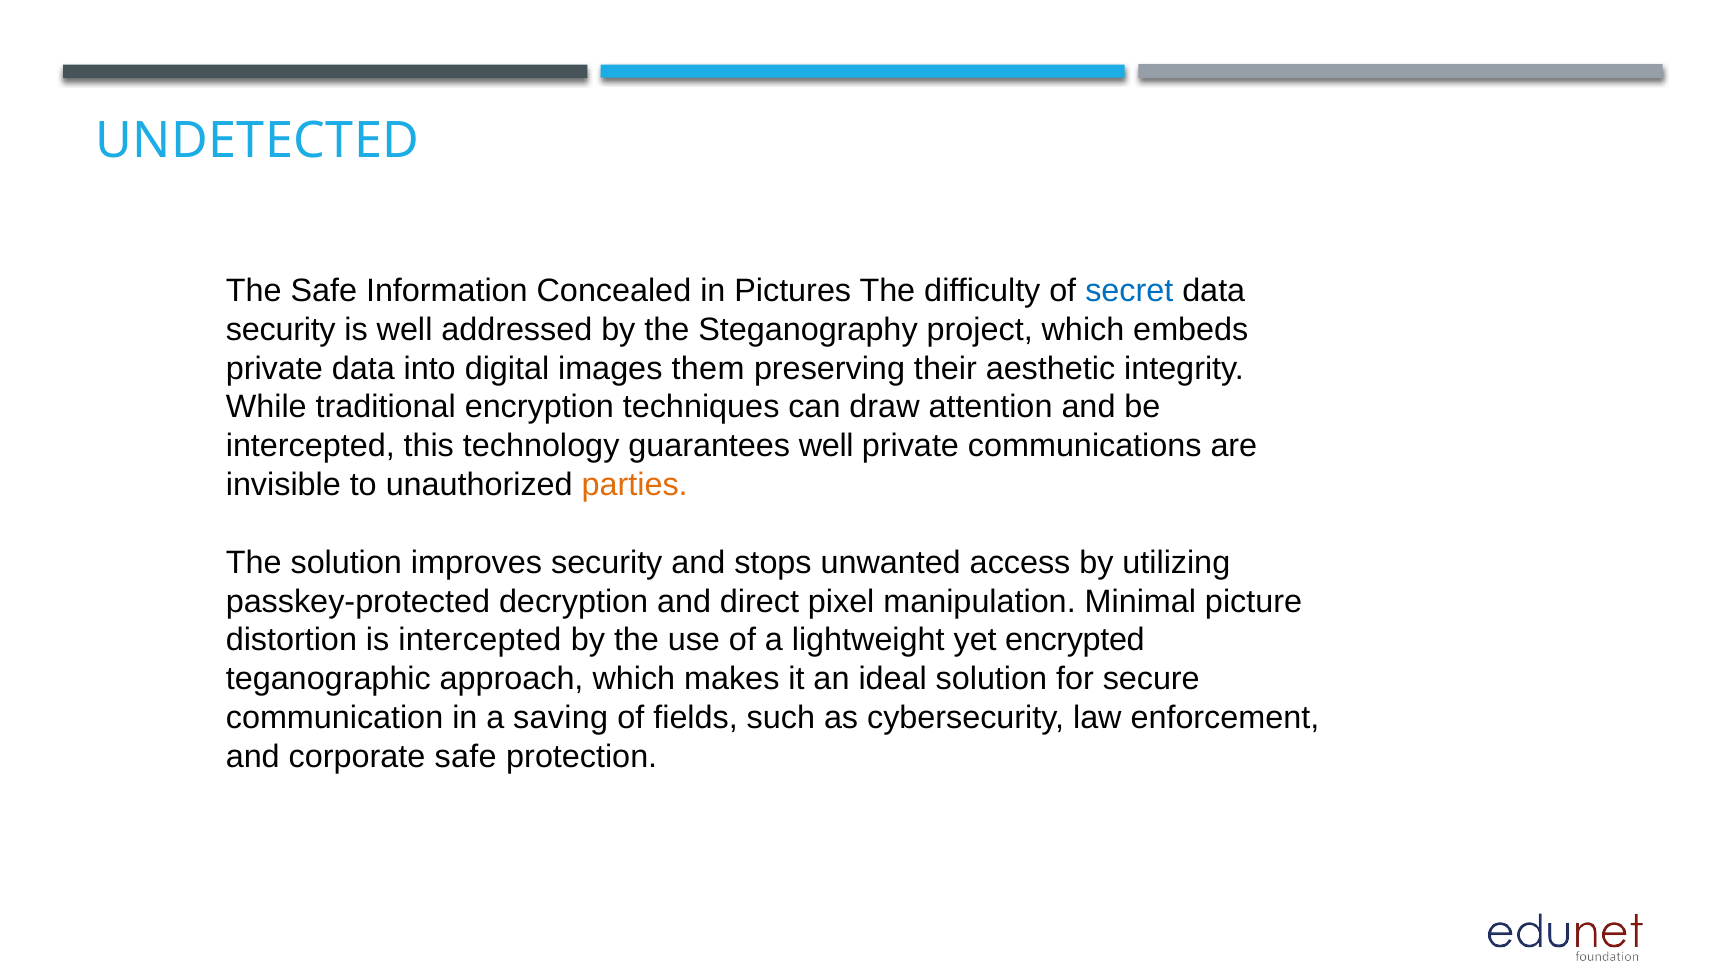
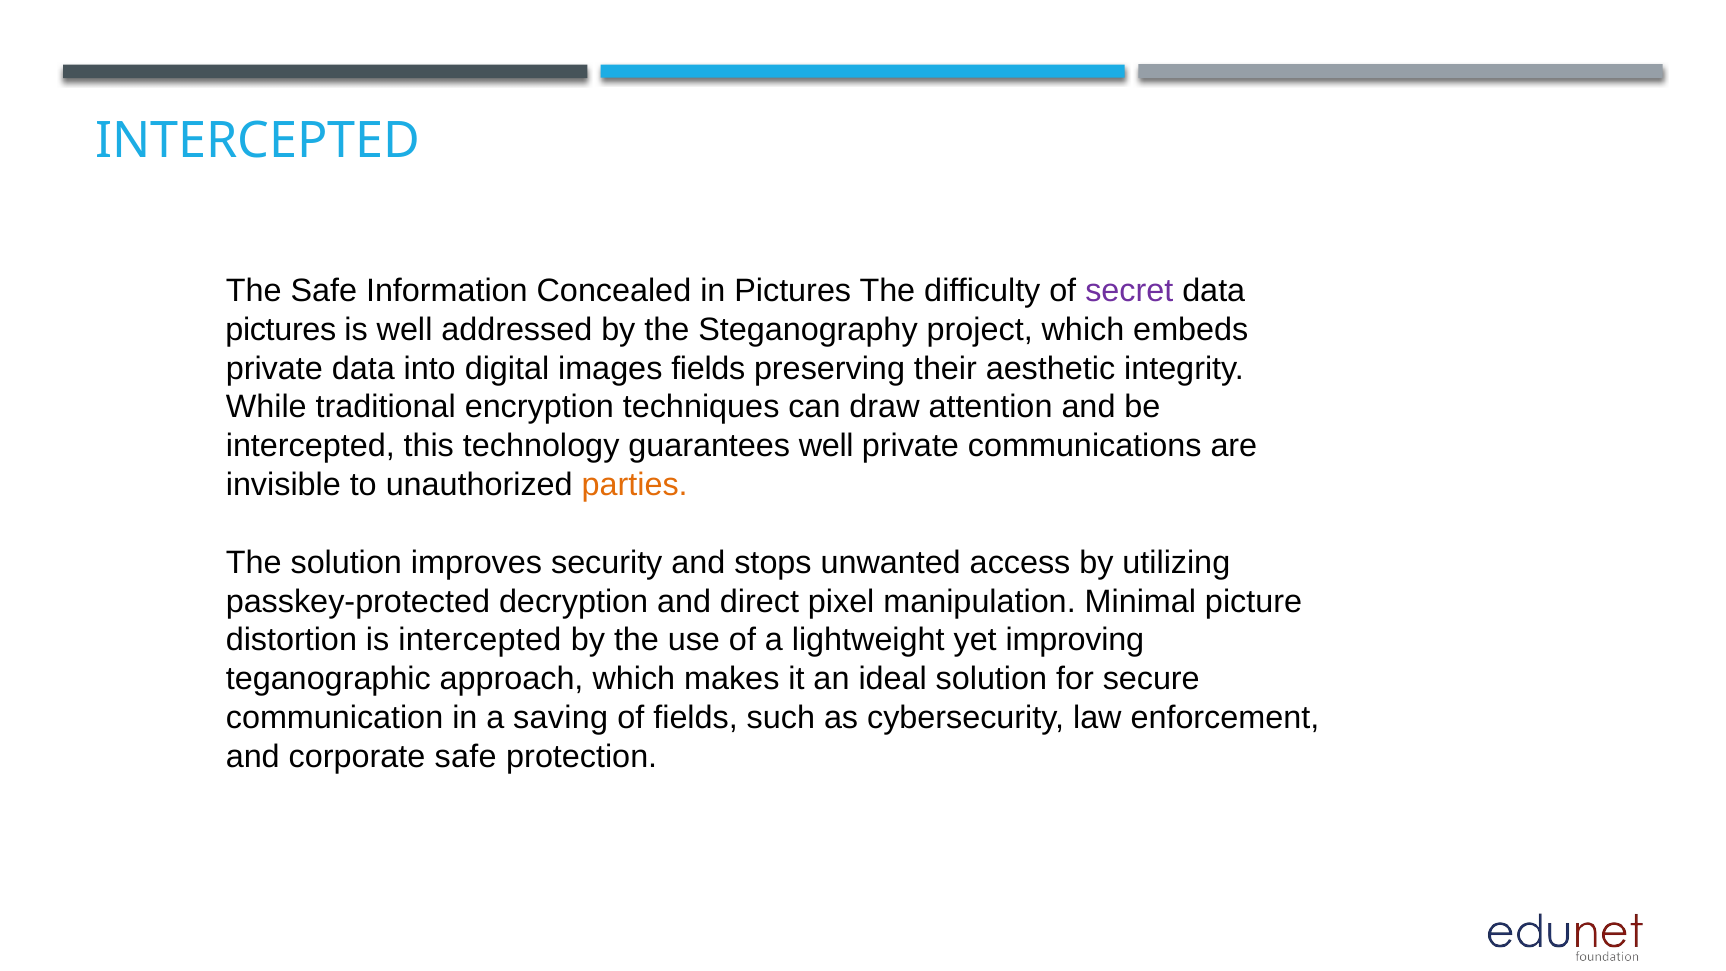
UNDETECTED: UNDETECTED -> INTERCEPTED (258, 141)
secret colour: blue -> purple (1129, 291)
security: security -> pictures (281, 330)
images them: them -> fields (708, 368)
encrypted: encrypted -> improving (1075, 640)
